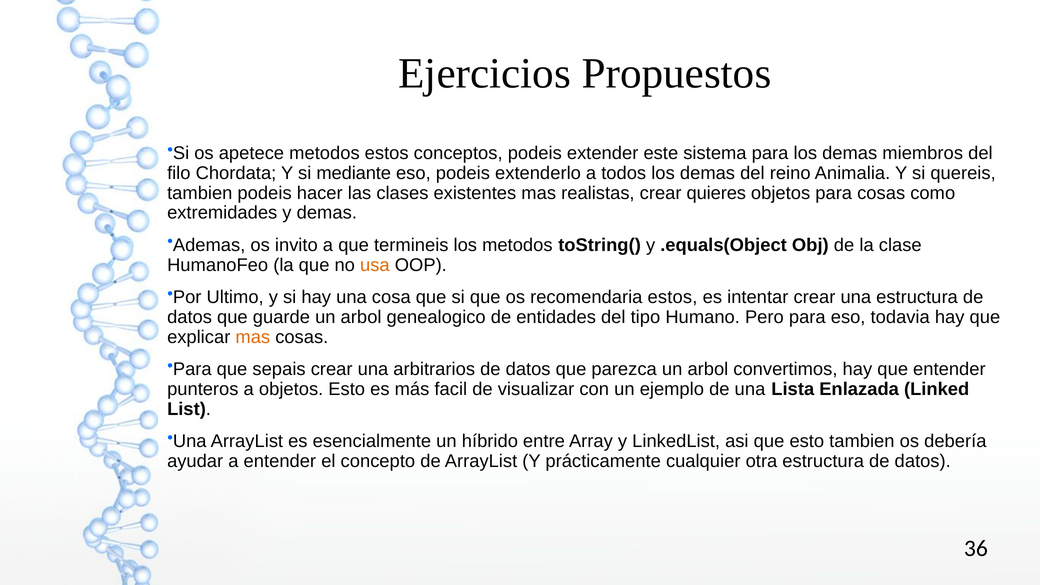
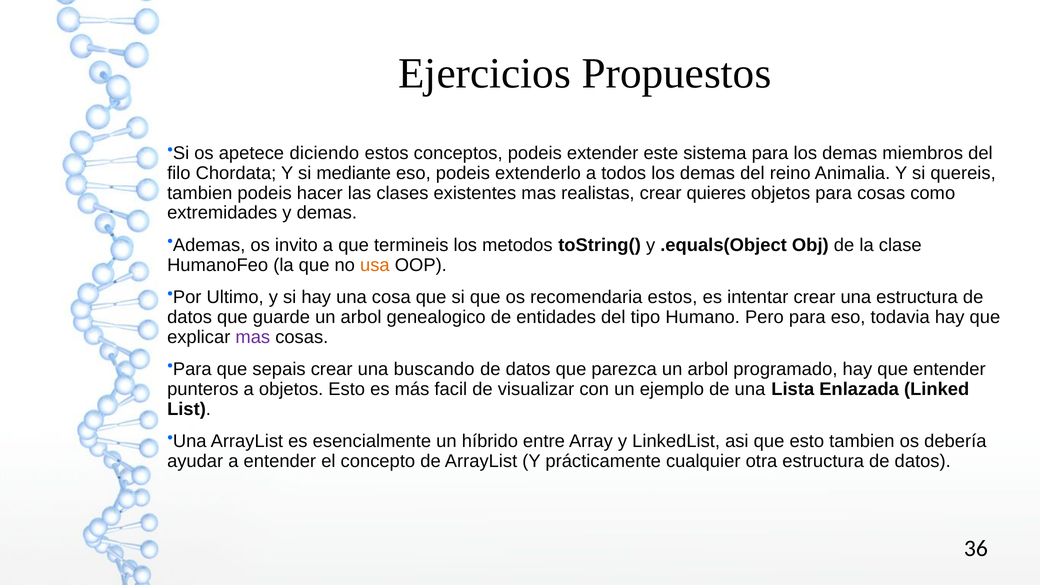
apetece metodos: metodos -> diciendo (324, 153)
mas colour: orange -> purple (253, 337)
arbitrarios: arbitrarios -> buscando (434, 369)
convertimos: convertimos -> programado (785, 369)
